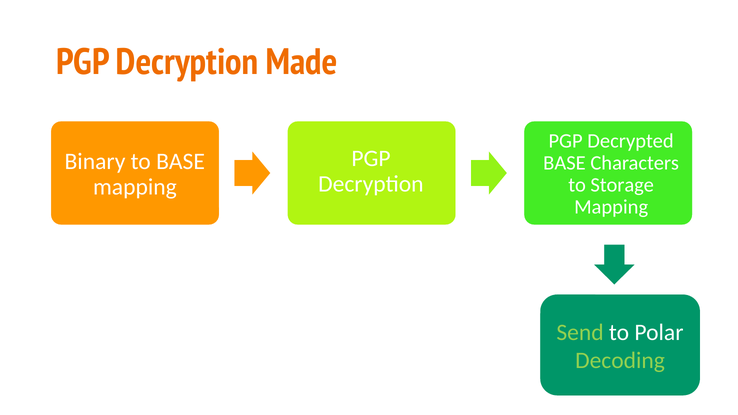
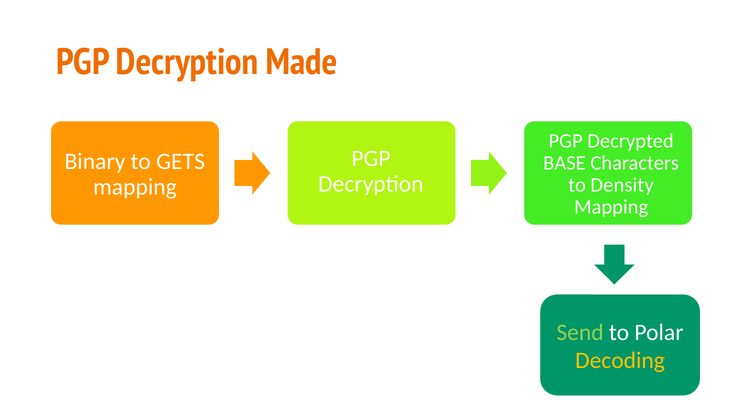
to BASE: BASE -> GETS (181, 161)
Storage: Storage -> Density (622, 185)
Decoding colour: light green -> yellow (620, 361)
